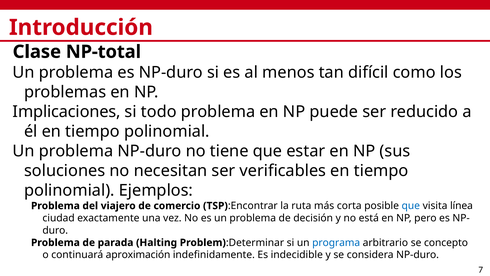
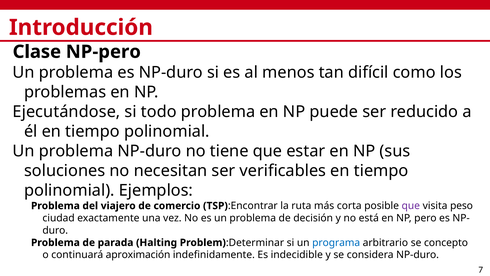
NP-total: NP-total -> NP-pero (103, 52)
Implicaciones: Implicaciones -> Ejecutándose (66, 112)
que colour: blue -> purple (411, 206)
línea: línea -> peso (461, 206)
